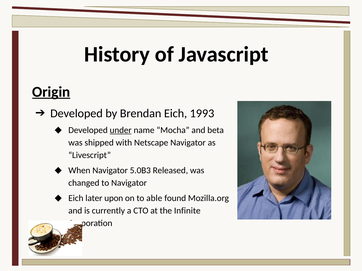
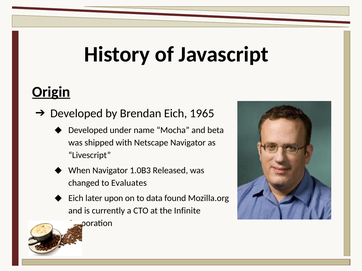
1993: 1993 -> 1965 (202, 113)
under underline: present -> none (121, 130)
5.0B3: 5.0B3 -> 1.0B3 (140, 171)
to Navigator: Navigator -> Evaluates (129, 183)
able: able -> data (154, 198)
